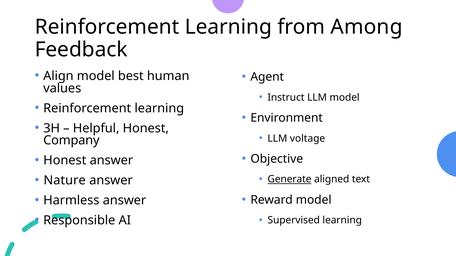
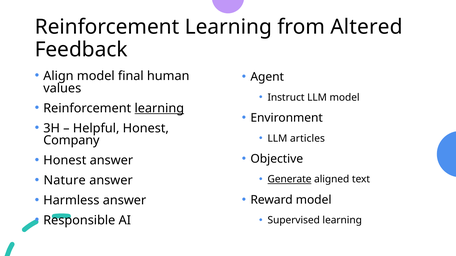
Among: Among -> Altered (367, 27)
best: best -> final (131, 76)
learning underline: none -> present (159, 108)
voltage: voltage -> articles (307, 139)
